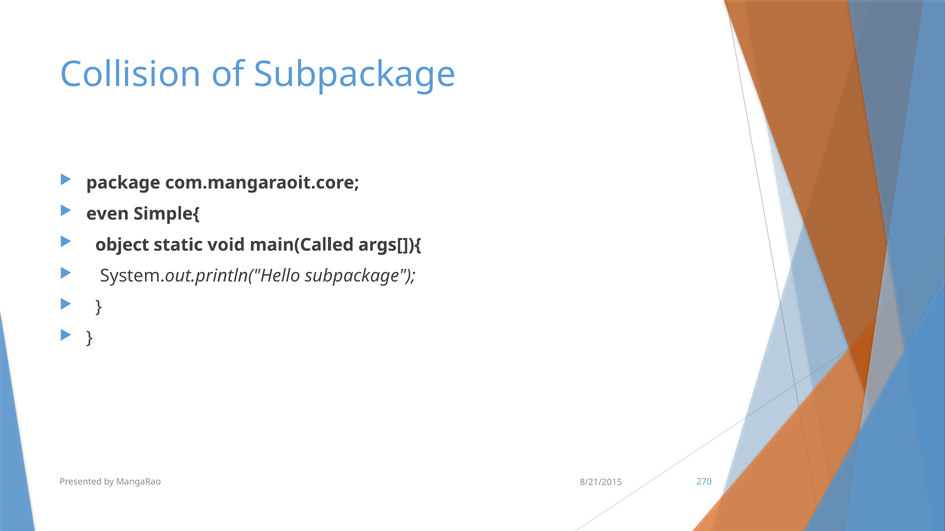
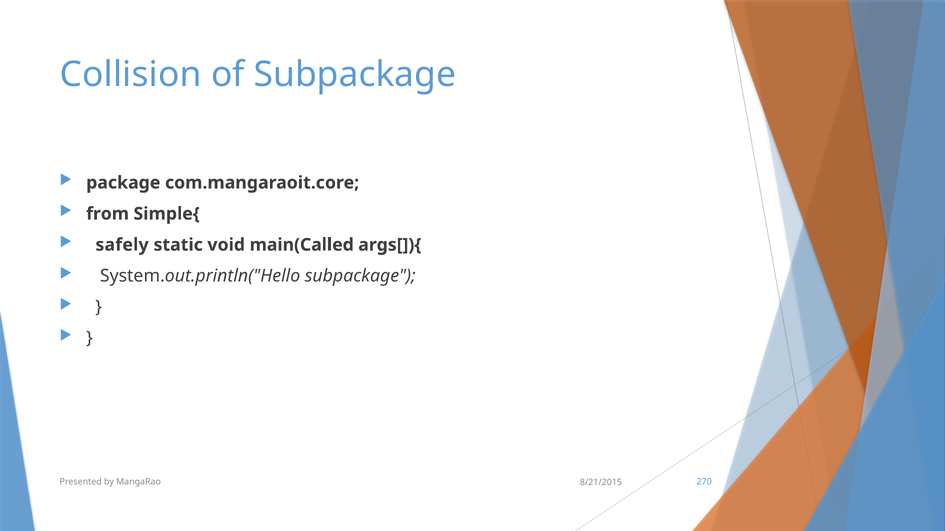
even: even -> from (108, 214)
object: object -> safely (122, 245)
